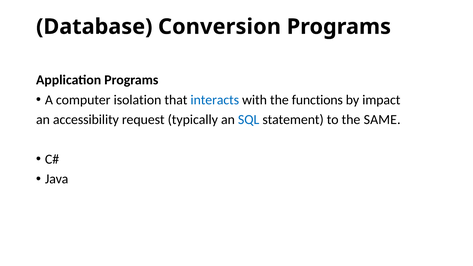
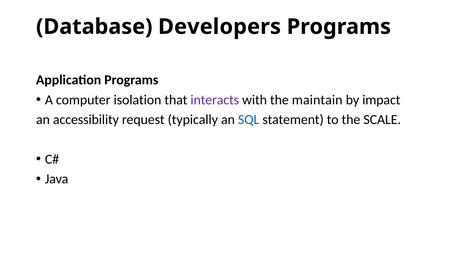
Conversion: Conversion -> Developers (219, 27)
interacts colour: blue -> purple (215, 100)
functions: functions -> maintain (317, 100)
SAME: SAME -> SCALE (382, 120)
